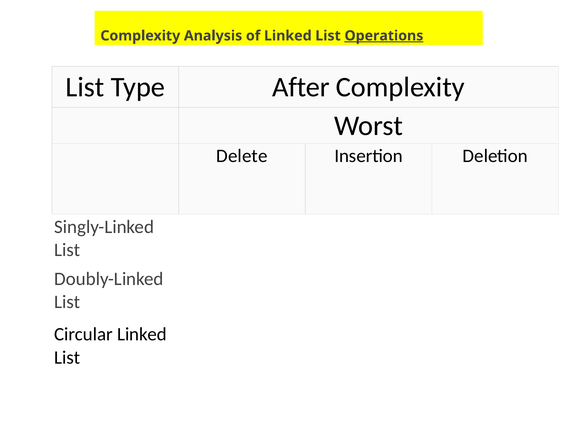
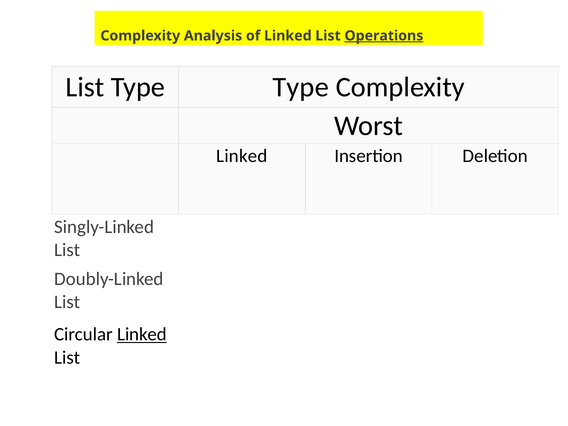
Type After: After -> Type (301, 87)
Delete: Delete -> Linked (242, 156)
Linked underline: none -> present (142, 334)
